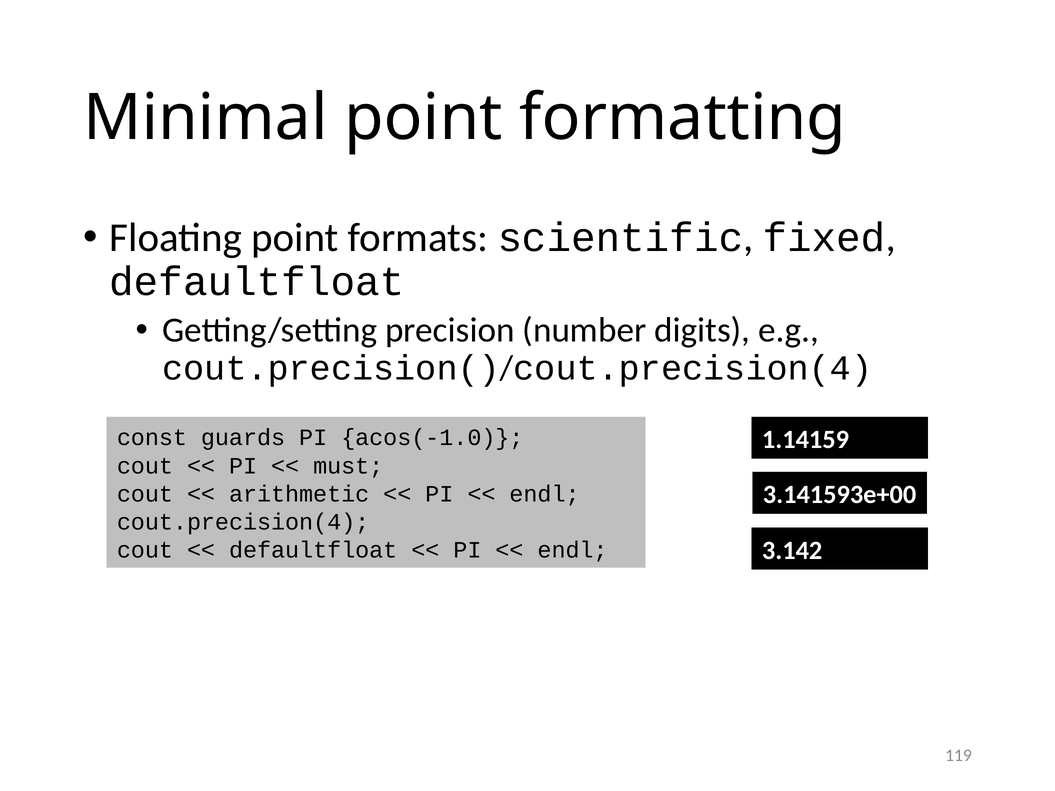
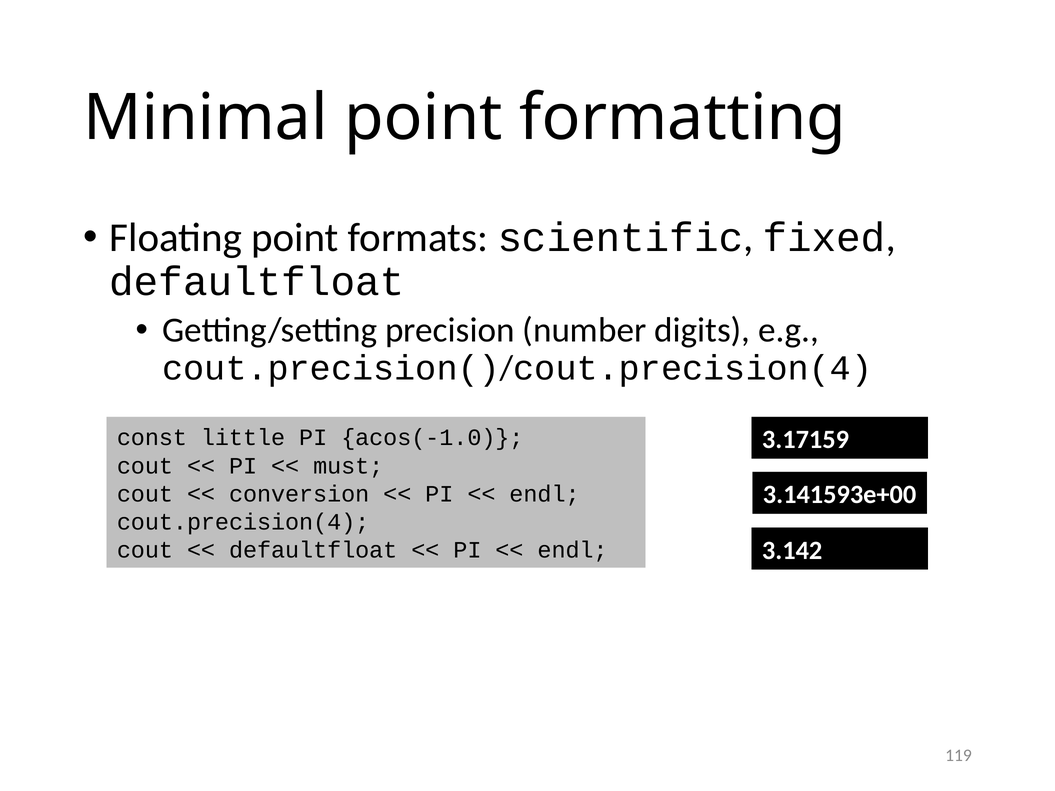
guards: guards -> little (243, 438)
1.14159: 1.14159 -> 3.17159 (805, 440)
arithmetic: arithmetic -> conversion (299, 494)
